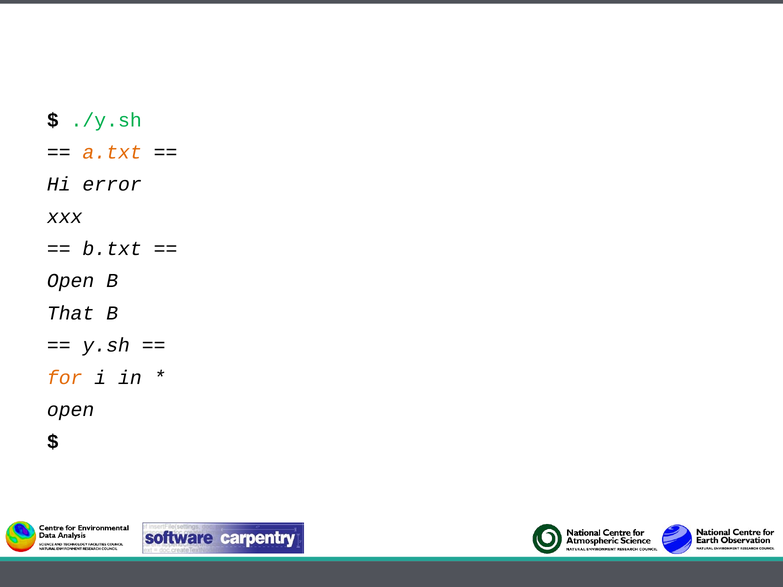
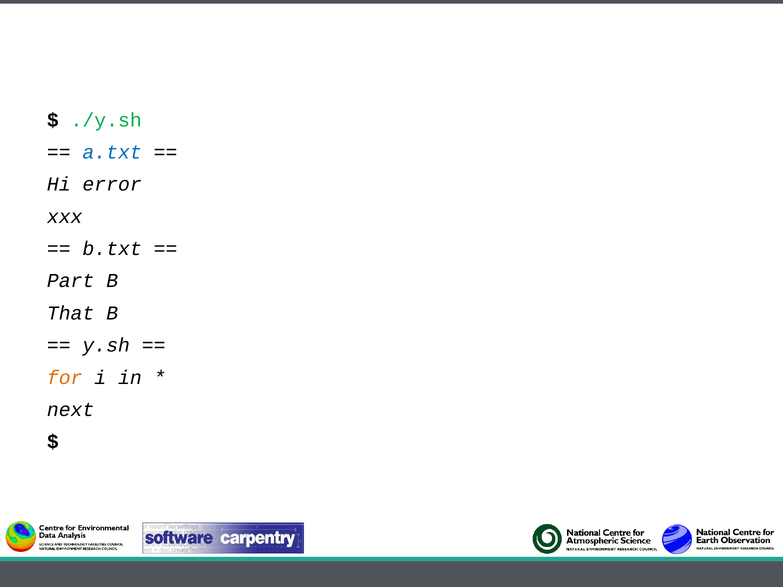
a.txt colour: orange -> blue (112, 152)
Open: Open -> Part (71, 281)
open: open -> next (71, 410)
